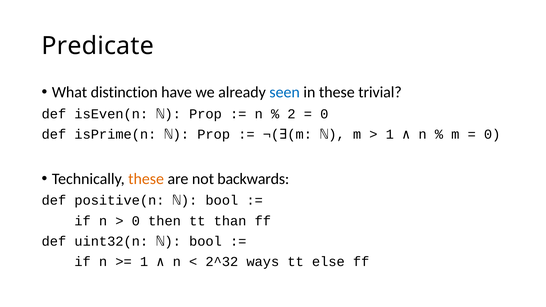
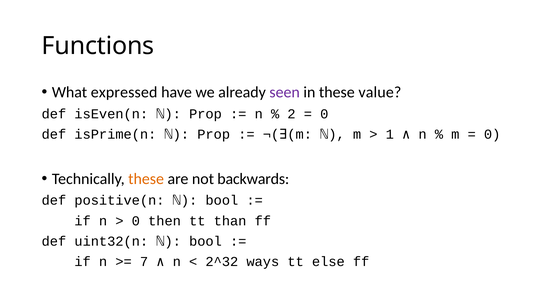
Predicate: Predicate -> Functions (98, 46)
distinction: distinction -> expressed (124, 92)
seen colour: blue -> purple (285, 92)
trivial: trivial -> value (380, 92)
1: 1 -> 7 (144, 262)
